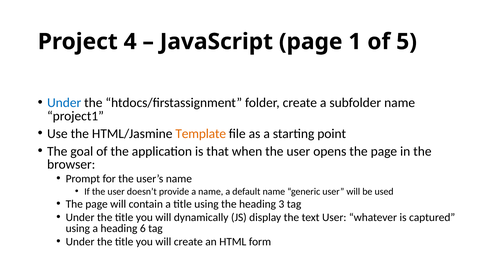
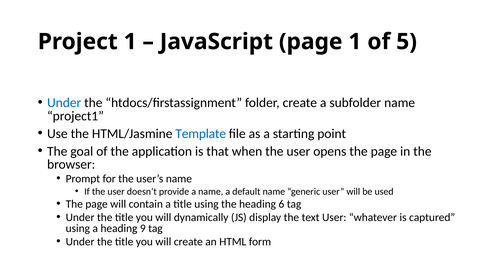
Project 4: 4 -> 1 (130, 42)
Template colour: orange -> blue (201, 134)
3: 3 -> 6 (281, 204)
6: 6 -> 9 (143, 228)
